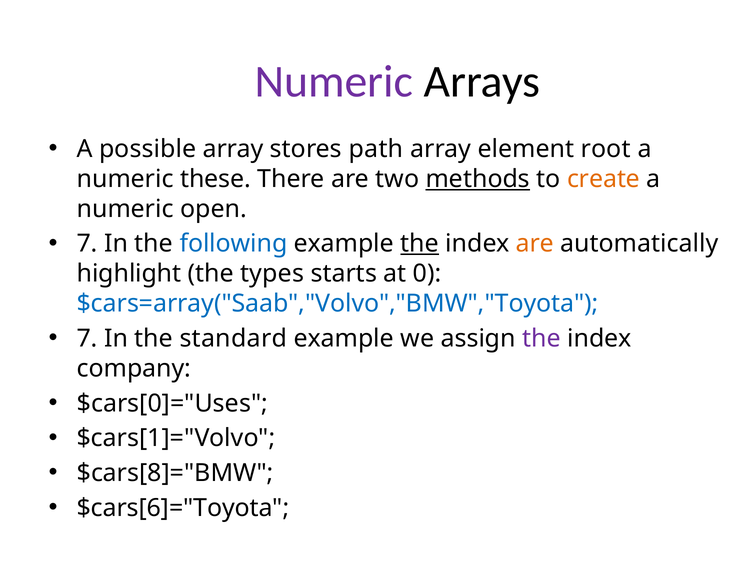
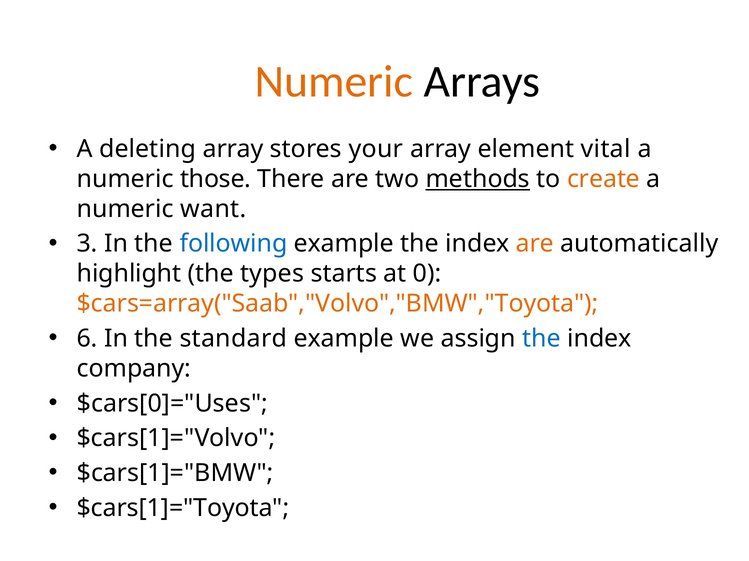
Numeric colour: purple -> orange (334, 82)
possible: possible -> deleting (148, 149)
path: path -> your (376, 149)
root: root -> vital (606, 149)
these: these -> those (216, 179)
open: open -> want (213, 209)
7: 7 -> 3 (87, 244)
the underline: present -> none (420, 244)
$cars=array("Saab","Volvo","BMW","Toyota colour: blue -> orange (338, 304)
7: 7 -> 6 (87, 339)
the colour: purple -> blue (541, 339)
$cars[8]="BMW: $cars[8]="BMW -> $cars[1]="BMW (175, 474)
$cars[6]="Toyota: $cars[6]="Toyota -> $cars[1]="Toyota (183, 509)
